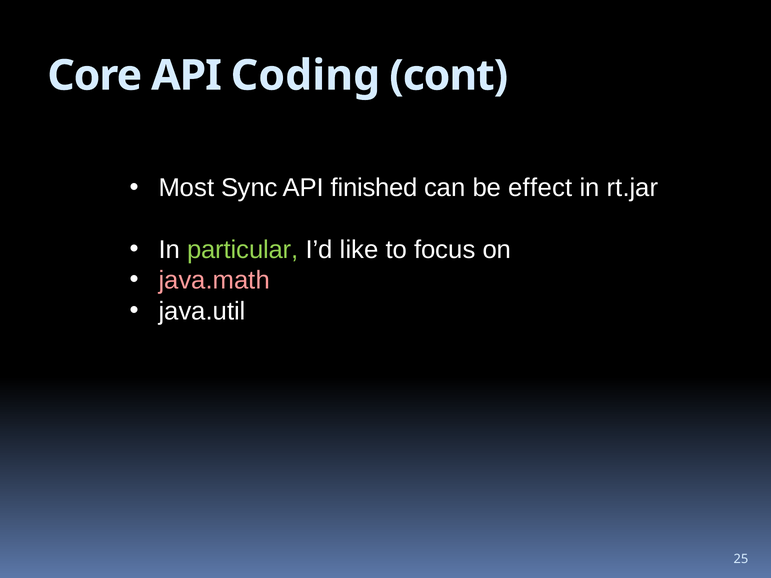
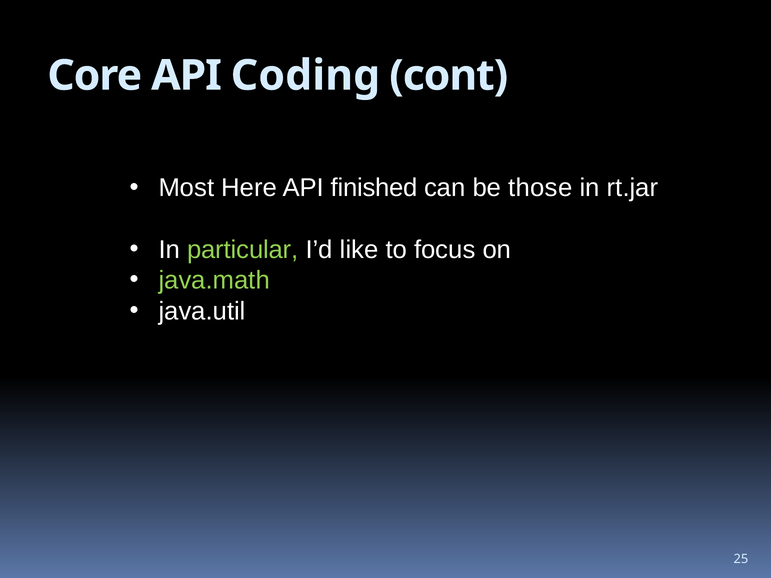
Sync: Sync -> Here (249, 188)
effect: effect -> those (540, 188)
java.math colour: pink -> light green (214, 281)
